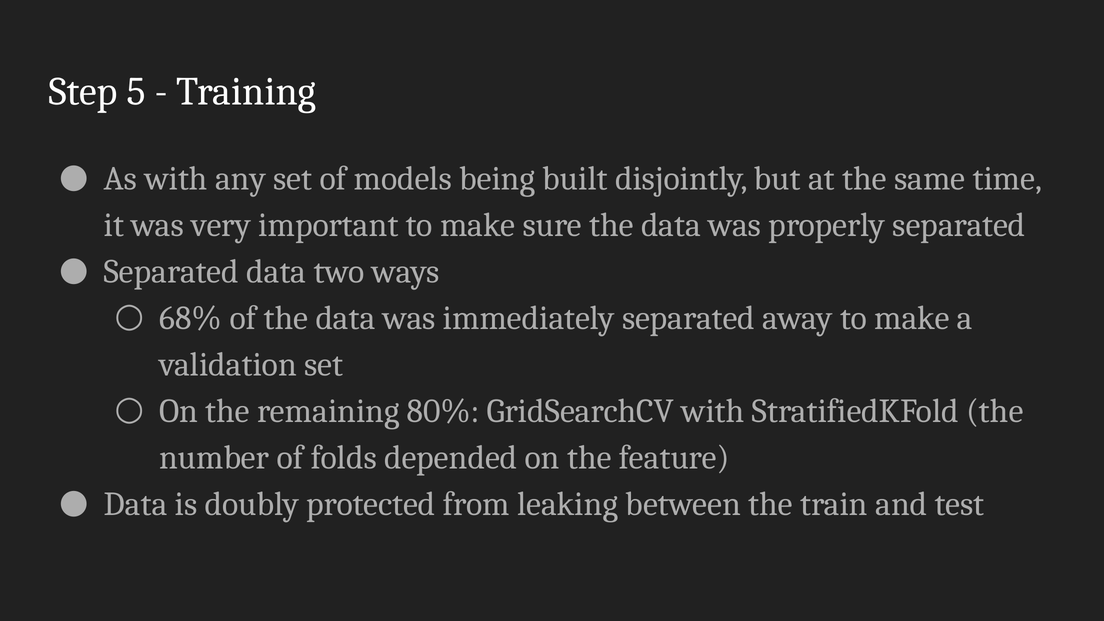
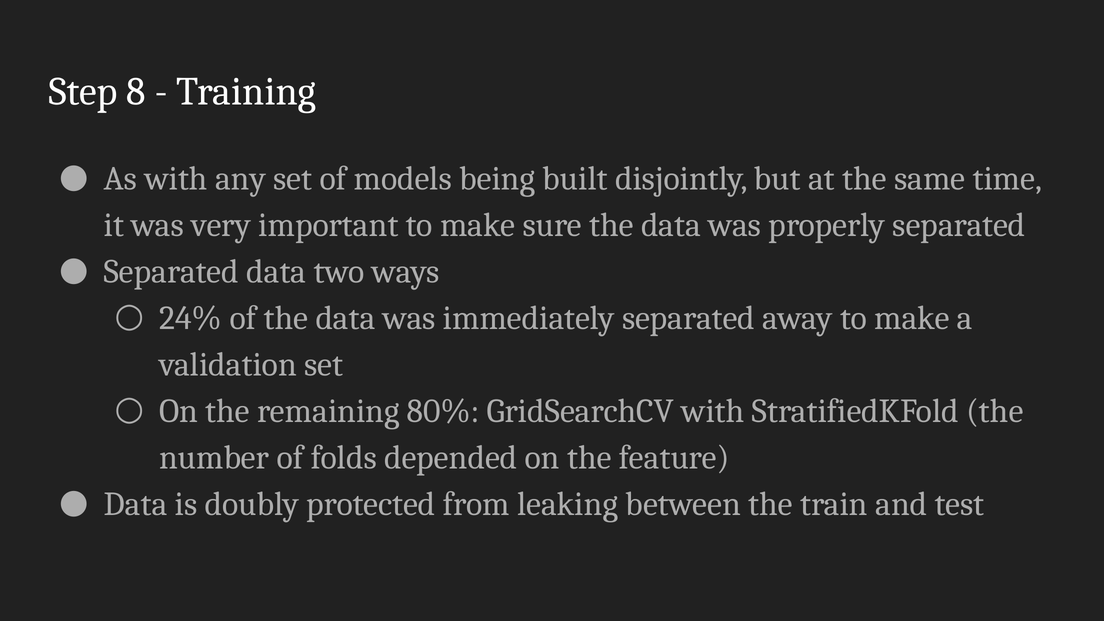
5: 5 -> 8 (136, 91)
68%: 68% -> 24% (191, 318)
